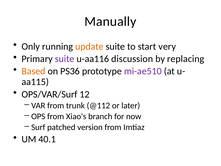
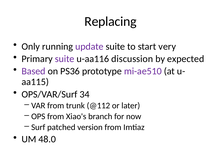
Manually: Manually -> Replacing (111, 21)
update colour: orange -> purple (89, 46)
replacing: replacing -> expected (186, 59)
Based colour: orange -> purple (34, 71)
12: 12 -> 34 (85, 94)
40.1: 40.1 -> 48.0 (47, 139)
